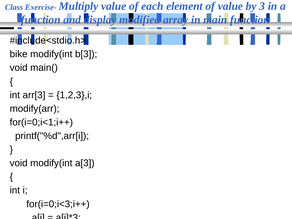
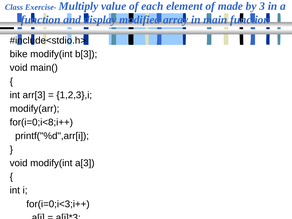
of value: value -> made (230, 6)
for(i=0;i<1;i++: for(i=0;i<1;i++ -> for(i=0;i<8;i++ (41, 122)
